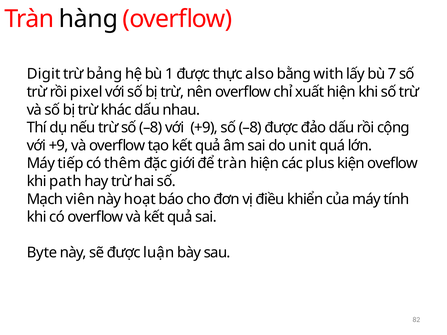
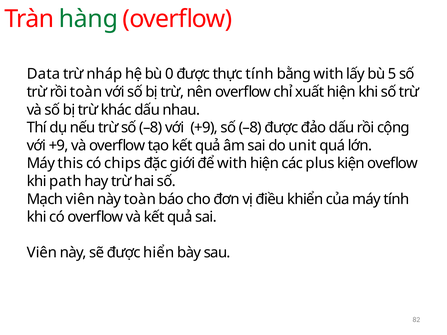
hàng colour: black -> green (88, 19)
Digit: Digit -> Data (44, 74)
bảng: bảng -> nháp (104, 74)
1: 1 -> 0 (169, 74)
thực also: also -> tính (260, 74)
7: 7 -> 5 (392, 74)
rồi pixel: pixel -> toàn (86, 92)
tiếp: tiếp -> this (70, 163)
thêm: thêm -> chips (123, 163)
để tràn: tràn -> with (232, 163)
này hoạt: hoạt -> toàn (140, 199)
Byte: Byte -> Viên (42, 253)
luận: luận -> hiển (159, 253)
